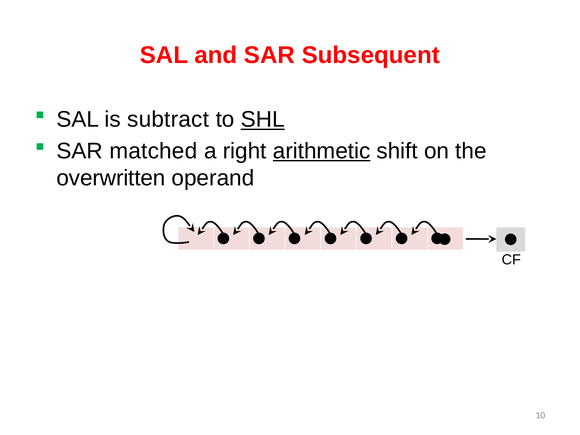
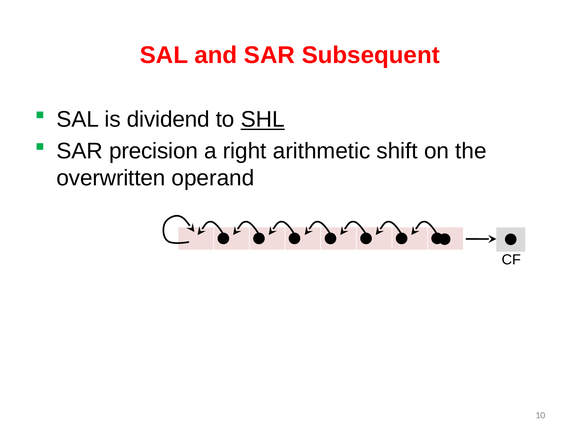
subtract: subtract -> dividend (168, 120)
matched: matched -> precision (154, 151)
arithmetic underline: present -> none (322, 151)
